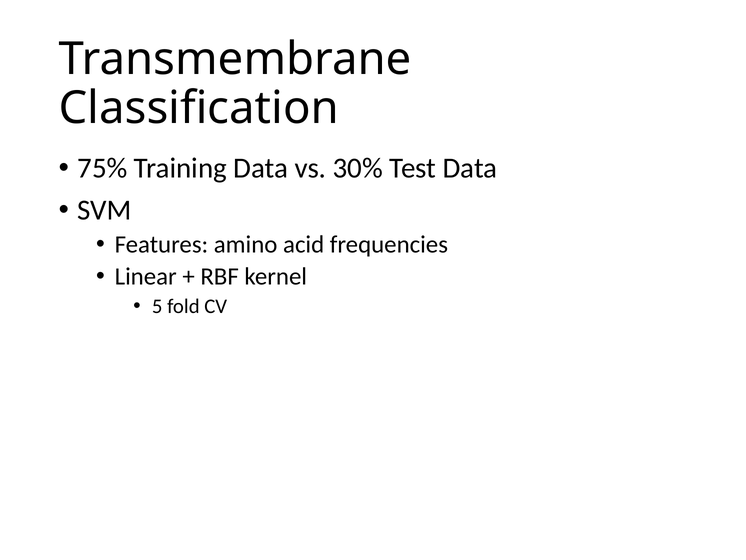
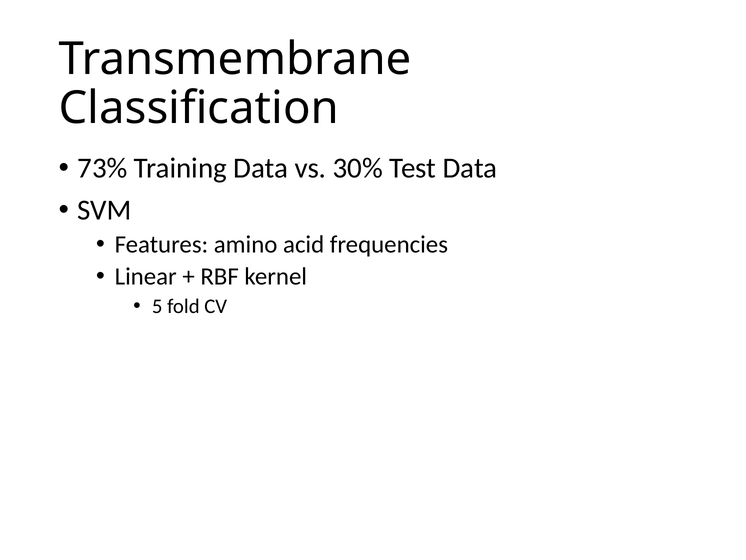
75%: 75% -> 73% (102, 168)
